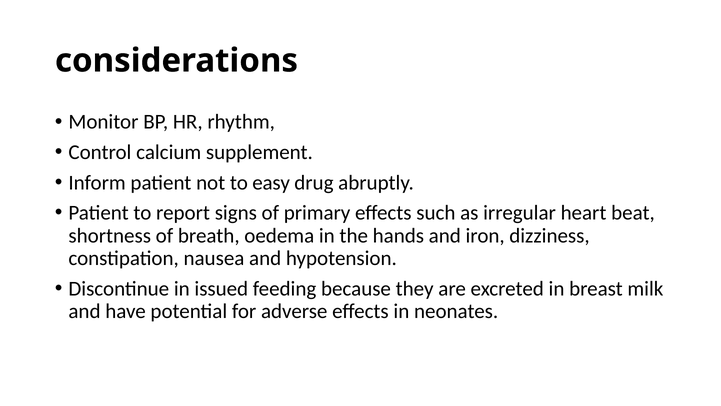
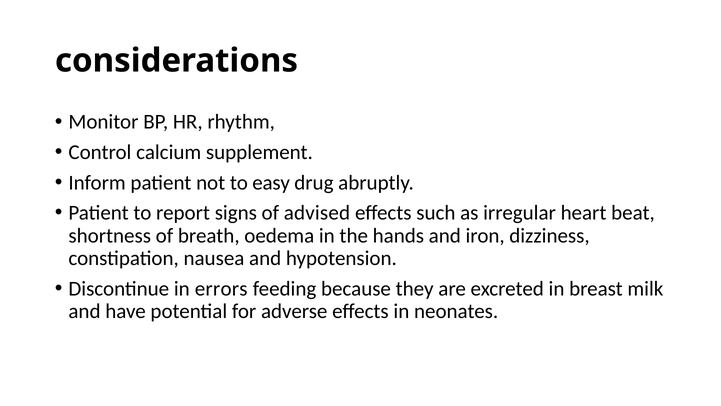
primary: primary -> advised (317, 213)
issued: issued -> errors (221, 288)
